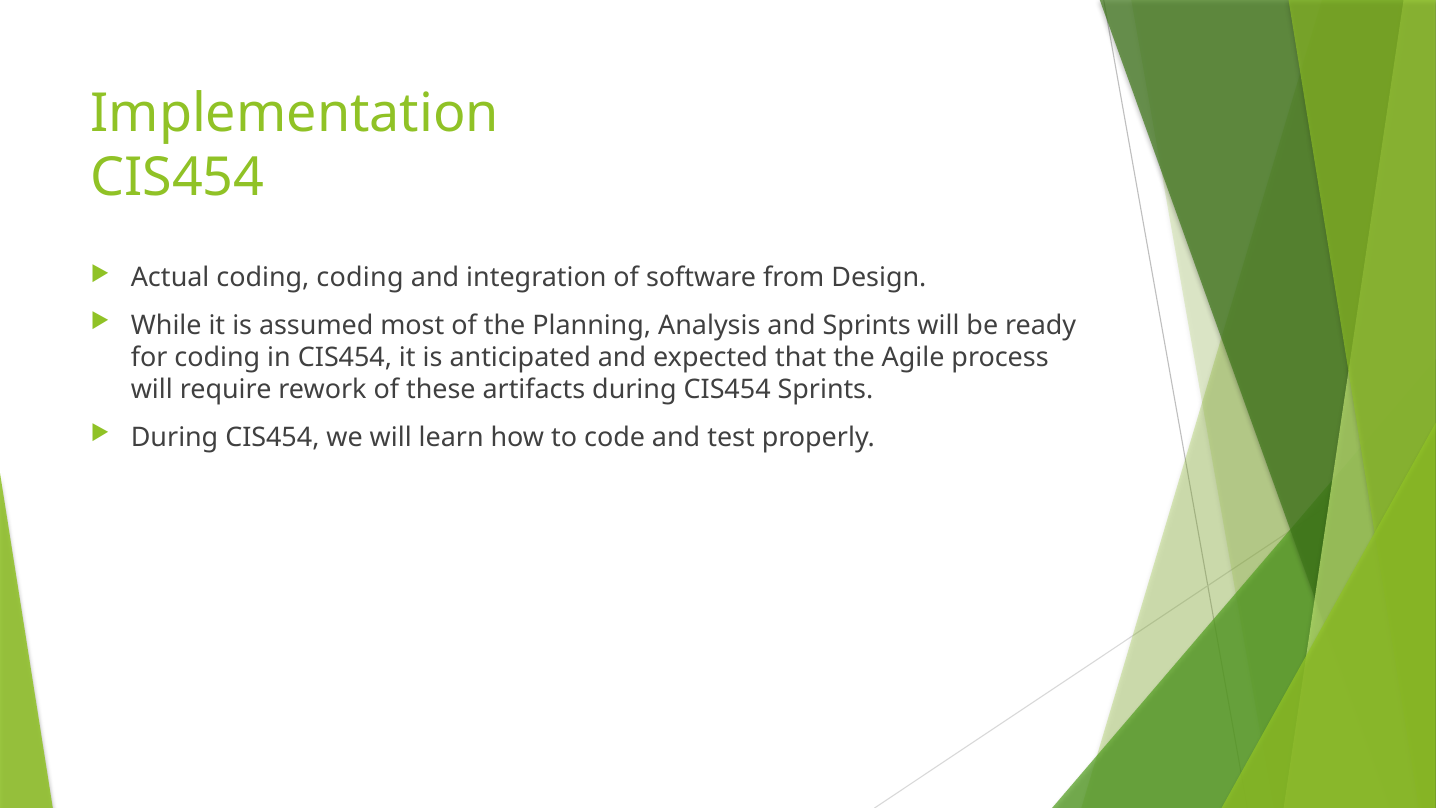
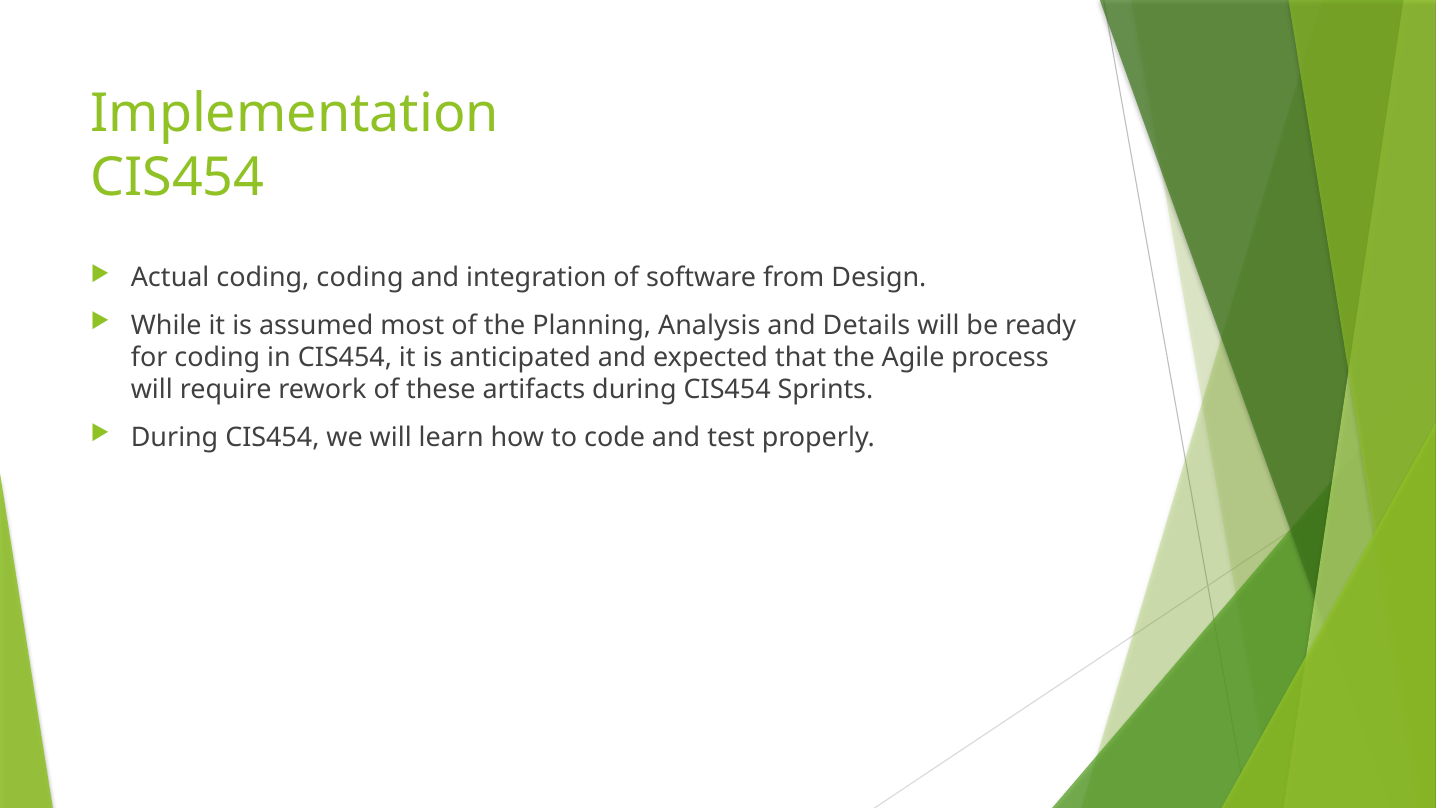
and Sprints: Sprints -> Details (867, 325)
